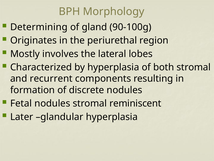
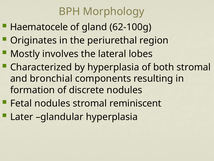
Determining: Determining -> Haematocele (39, 27)
90-100g: 90-100g -> 62-100g (130, 27)
recurrent: recurrent -> bronchial (51, 78)
